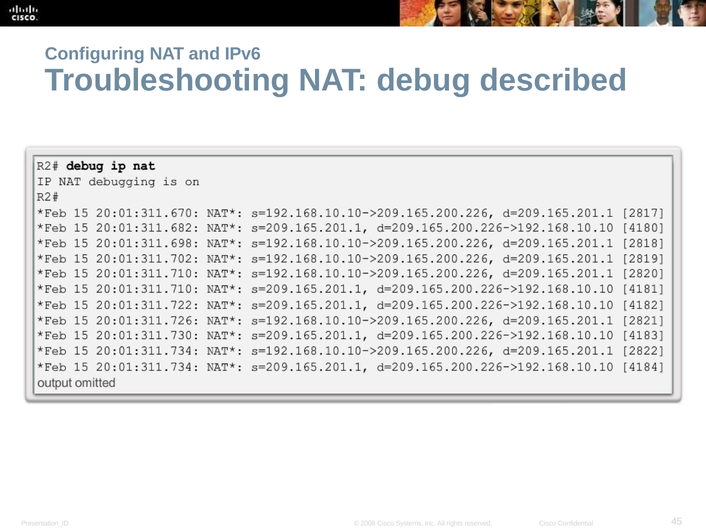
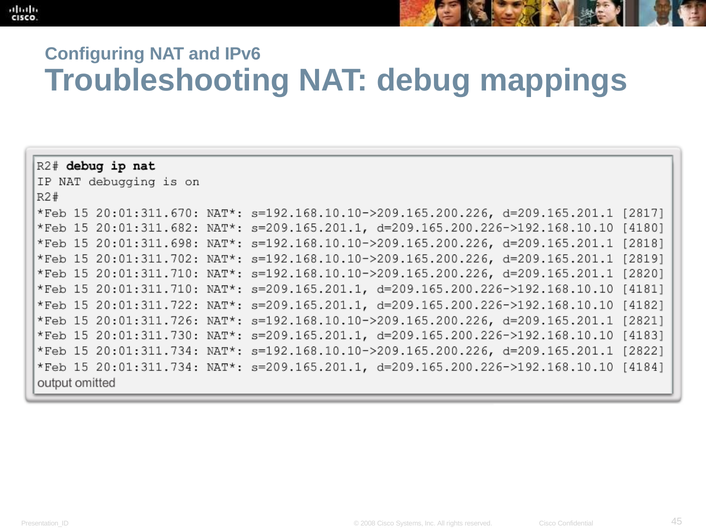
described: described -> mappings (554, 80)
